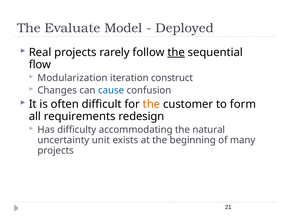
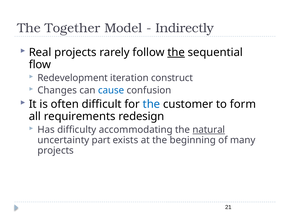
Evaluate: Evaluate -> Together (72, 28)
Deployed: Deployed -> Indirectly (185, 28)
Modularization: Modularization -> Redevelopment (73, 78)
the colour: orange -> blue (151, 104)
natural underline: none -> present (209, 129)
unit: unit -> part (101, 140)
